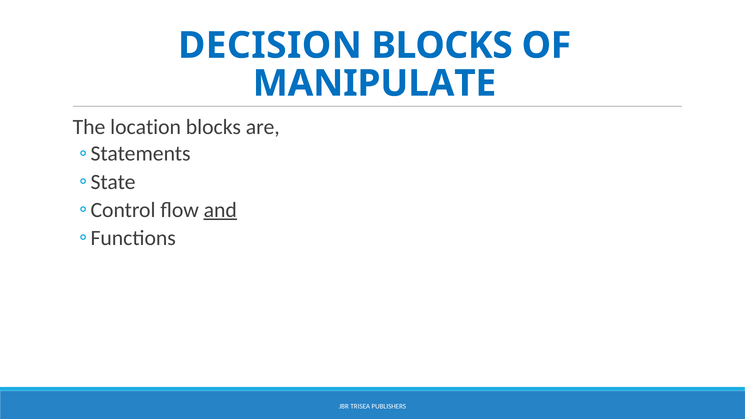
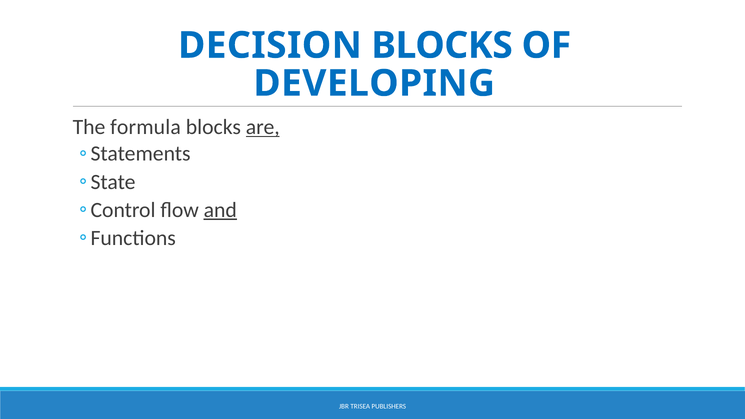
MANIPULATE: MANIPULATE -> DEVELOPING (374, 83)
location: location -> formula (146, 127)
are underline: none -> present (263, 127)
